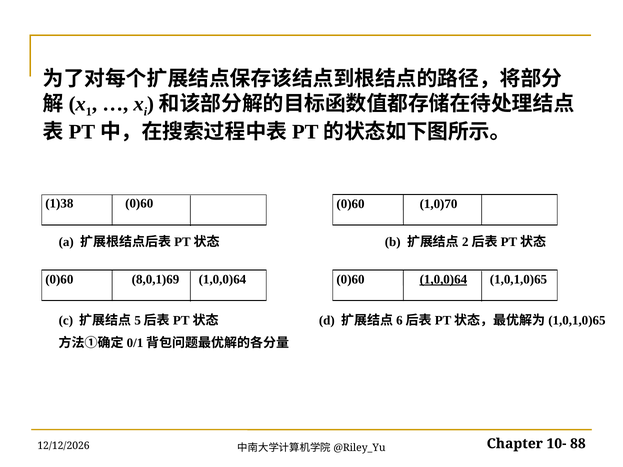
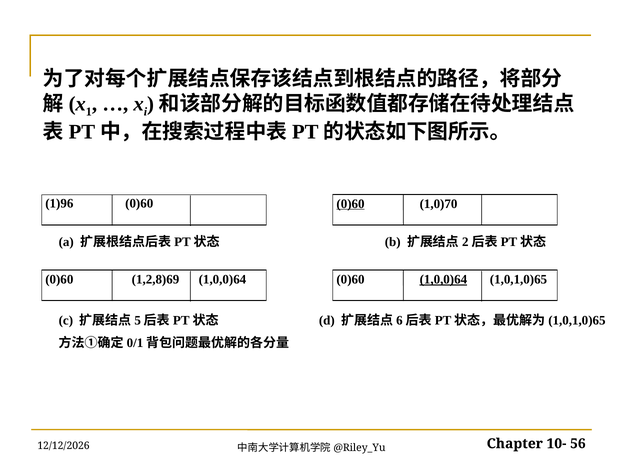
1)38: 1)38 -> 1)96 (59, 203)
0)60 underline: none -> present (351, 204)
8,0,1)69: 8,0,1)69 -> 1,2,8)69 (156, 280)
88: 88 -> 56 (578, 444)
